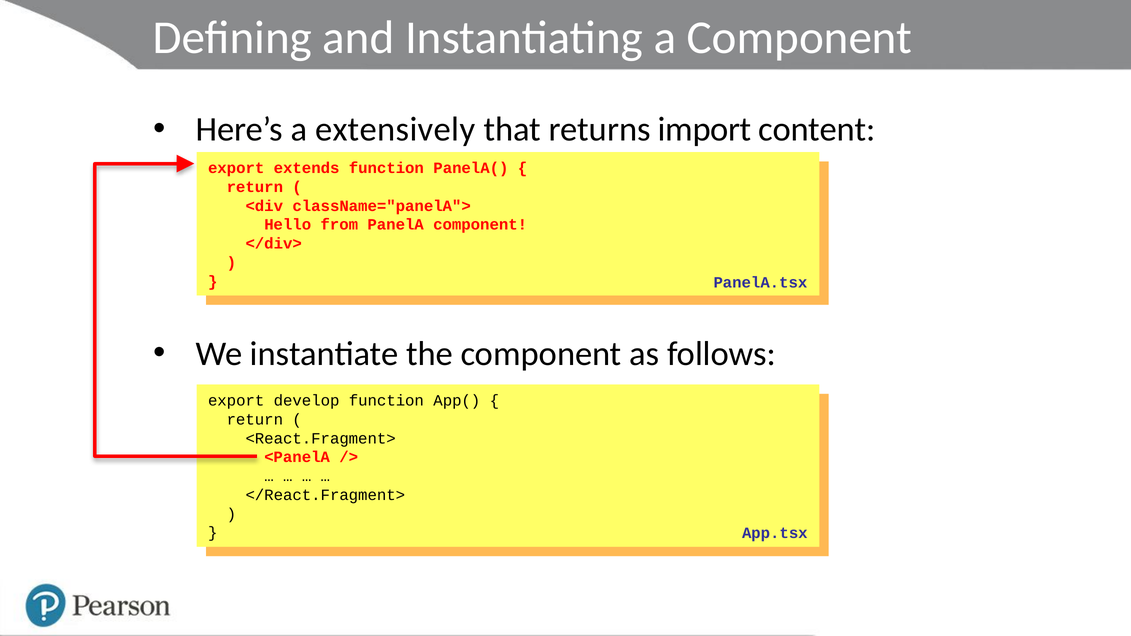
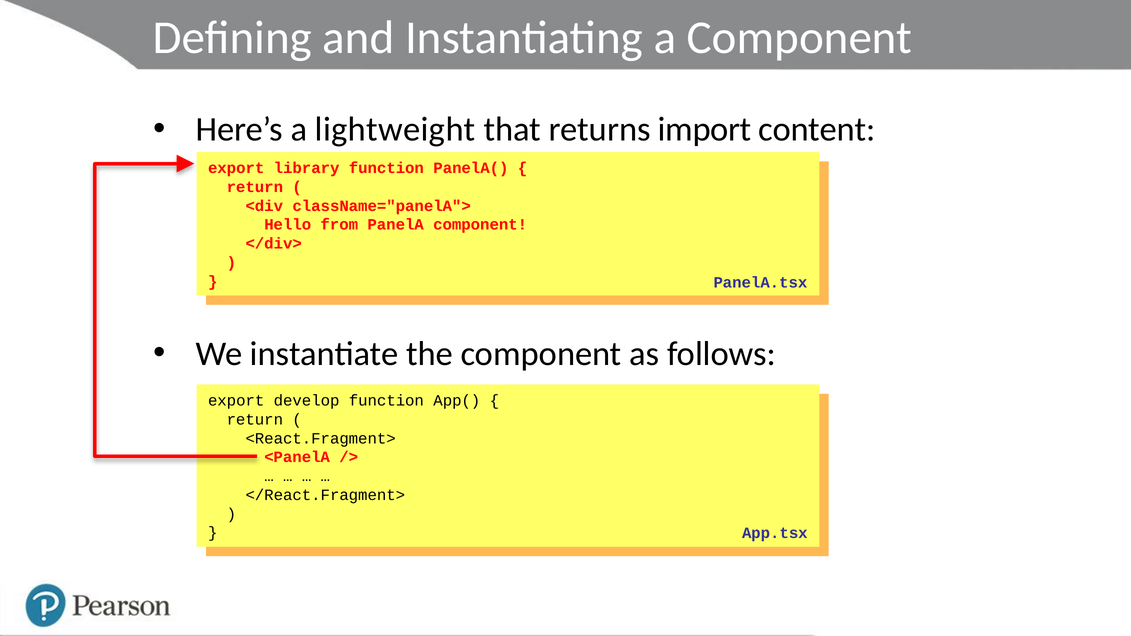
extensively: extensively -> lightweight (395, 130)
extends: extends -> library (307, 168)
